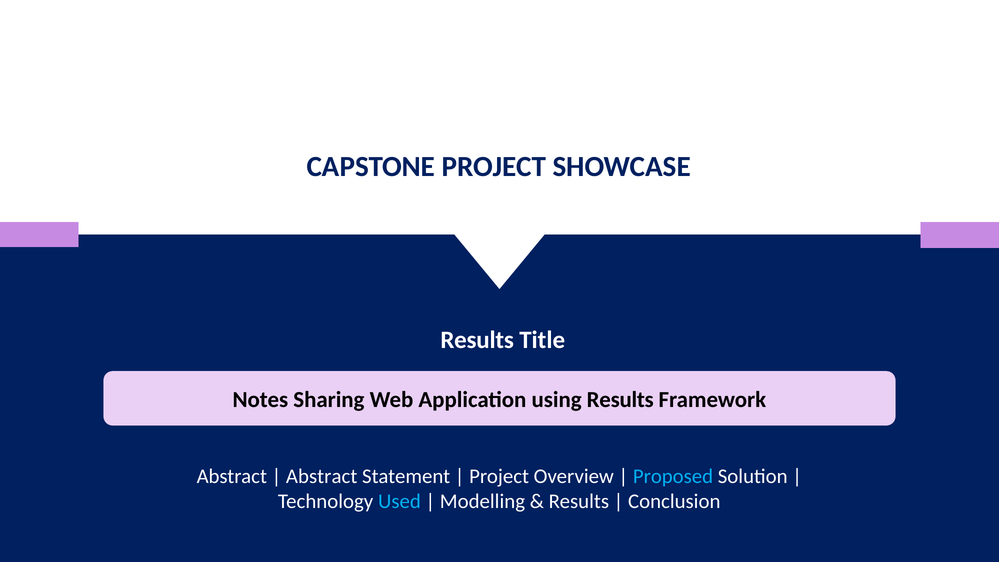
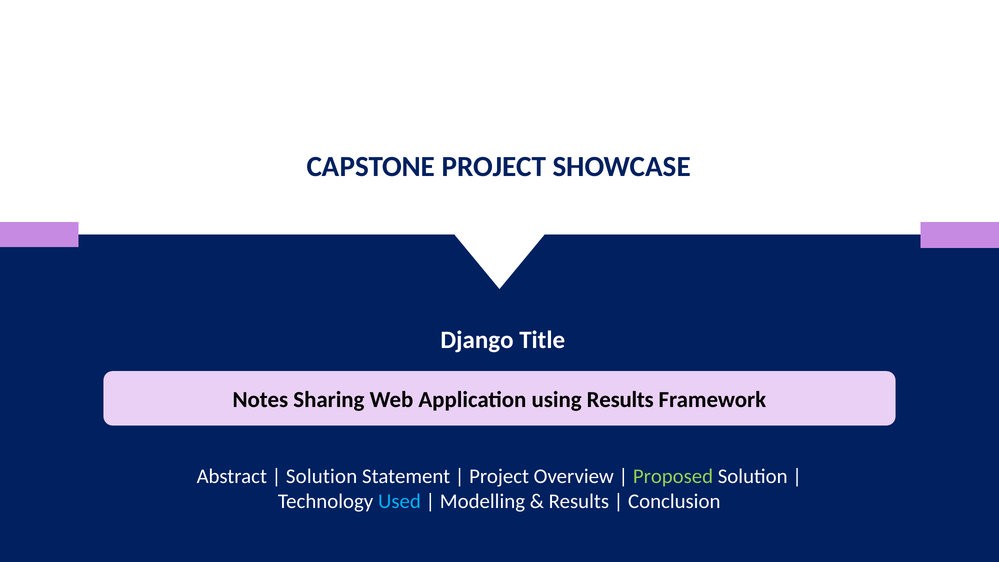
Results: Results -> Django (477, 340)
Abstract: Abstract -> Solution (322, 477)
Proposed colour: light blue -> light green (673, 477)
